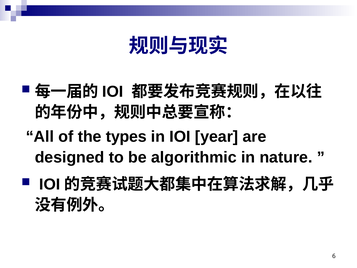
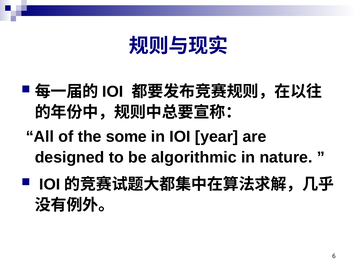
types: types -> some (126, 136)
